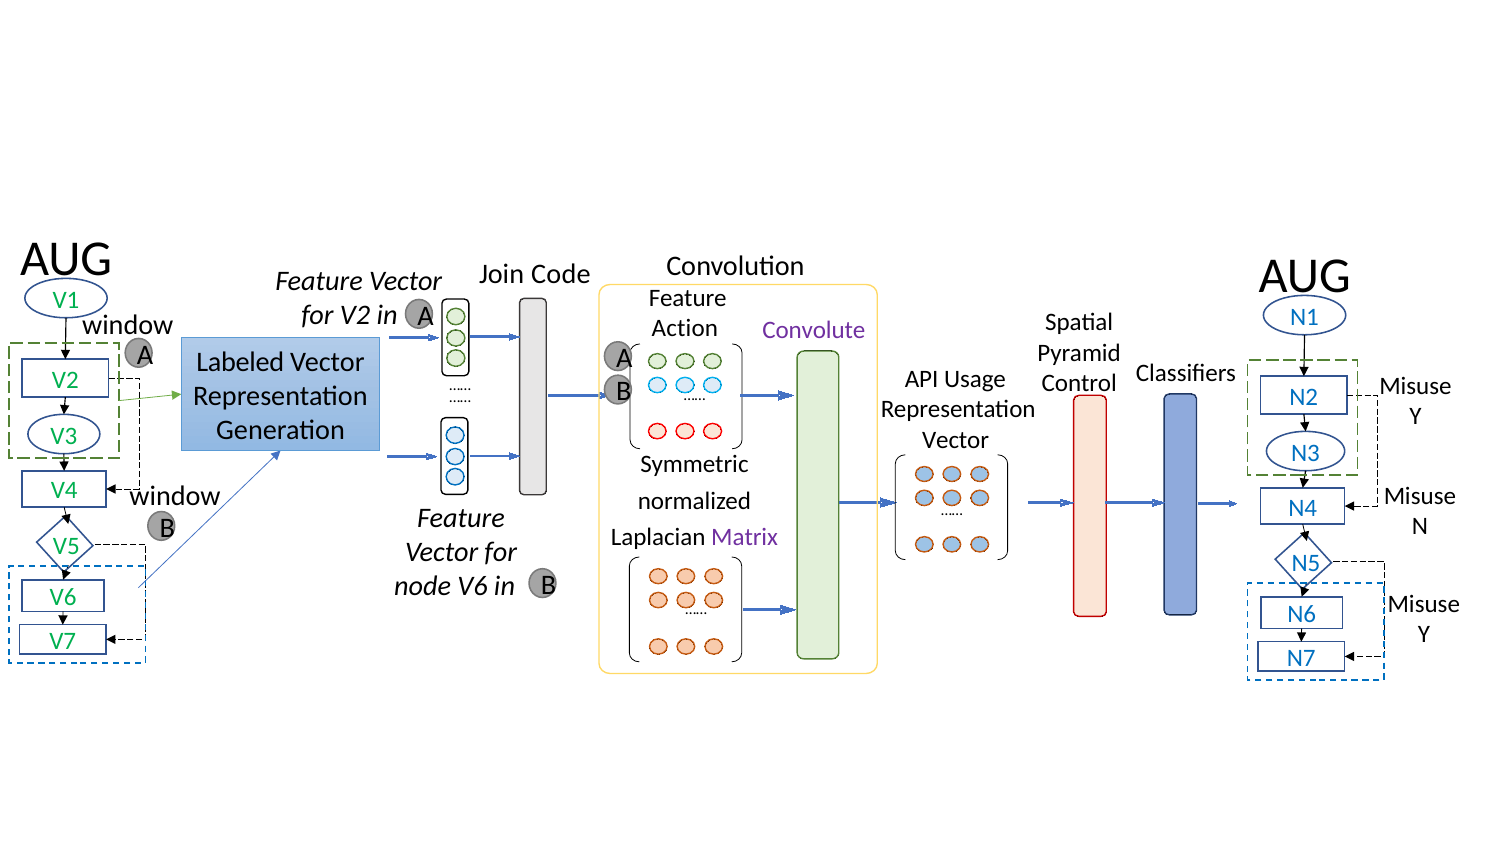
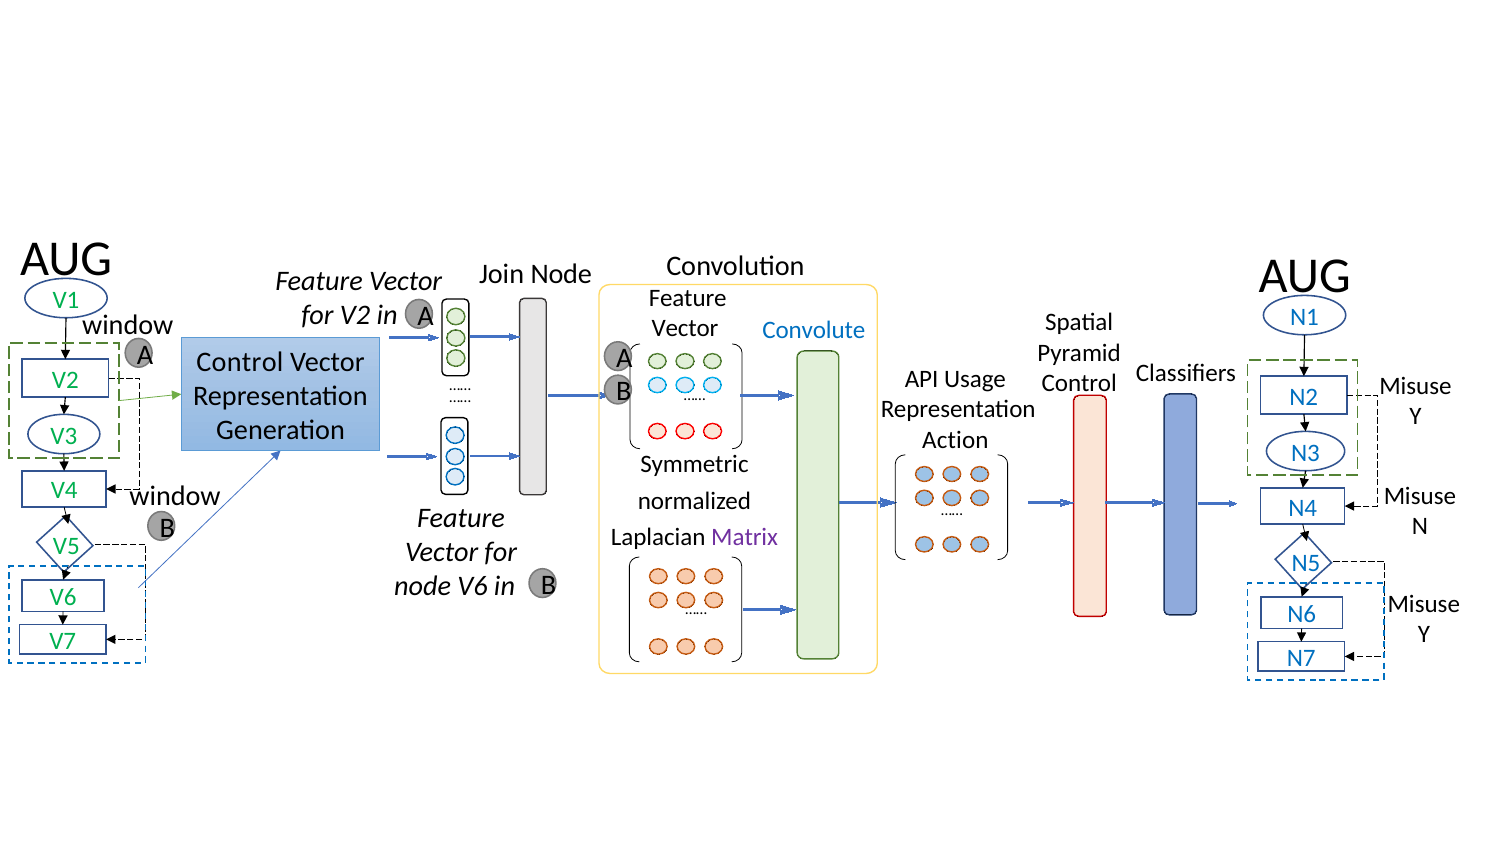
Join Code: Code -> Node (561, 274)
Action: Action -> Vector (685, 328)
Convolute colour: purple -> blue (814, 331)
Labeled: Labeled -> Control (240, 362)
Vector: Vector -> Action (955, 440)
